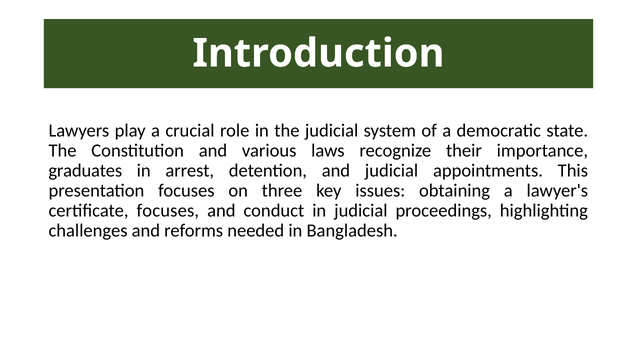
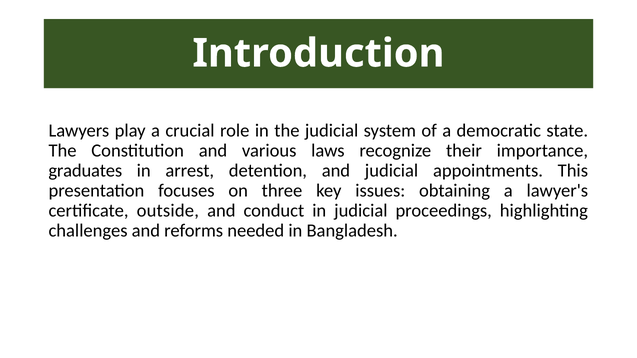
certificate focuses: focuses -> outside (168, 211)
